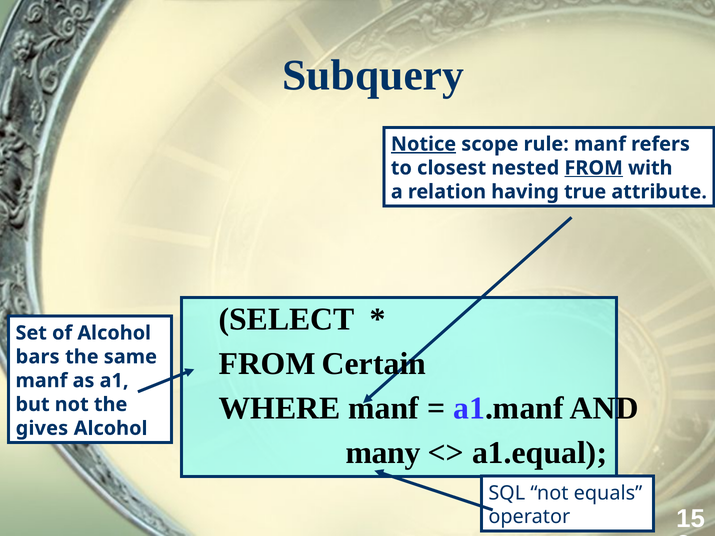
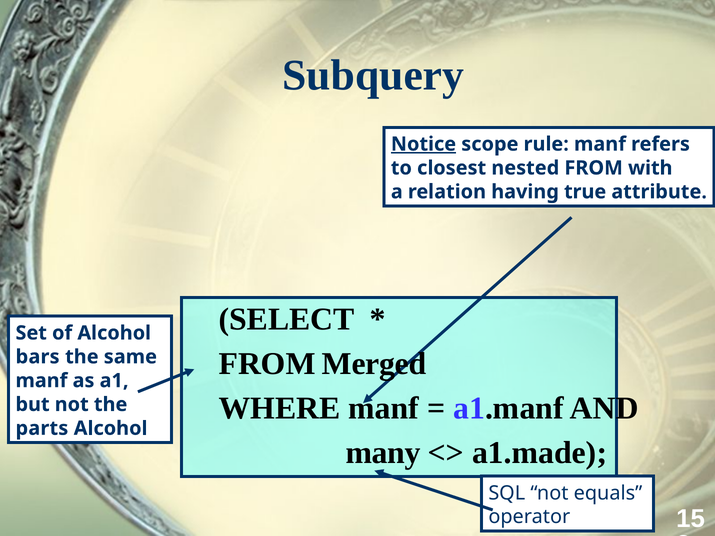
FROM underline: present -> none (594, 168)
Certain: Certain -> Merged (374, 364)
gives: gives -> parts (42, 428)
a1.equal: a1.equal -> a1.made (540, 453)
